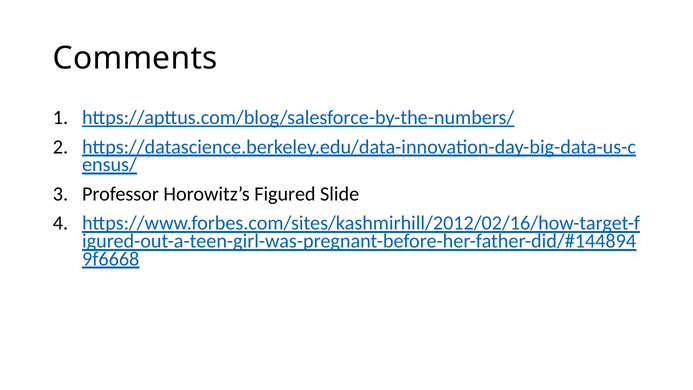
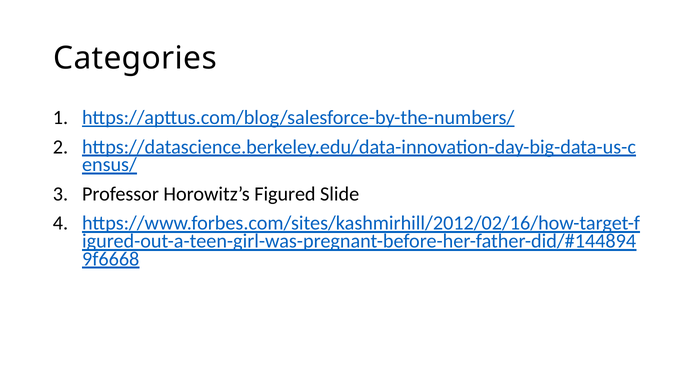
Comments: Comments -> Categories (135, 58)
